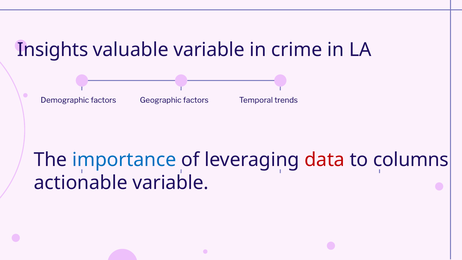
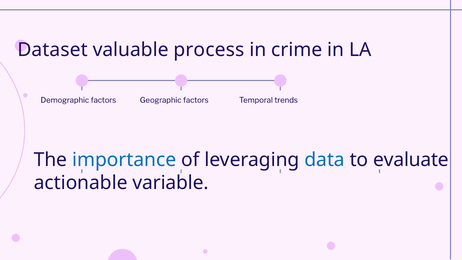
Insights: Insights -> Dataset (53, 50)
valuable variable: variable -> process (209, 50)
data colour: red -> blue (325, 160)
columns: columns -> evaluate (411, 160)
